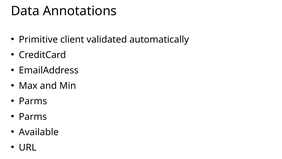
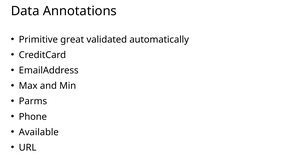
client: client -> great (72, 39)
Parms: Parms -> Phone (33, 116)
